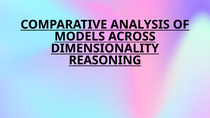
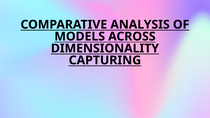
REASONING: REASONING -> CAPTURING (105, 60)
